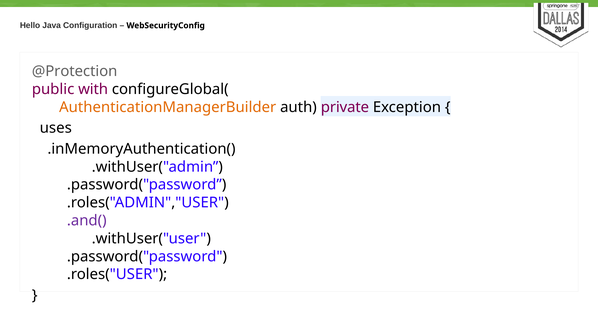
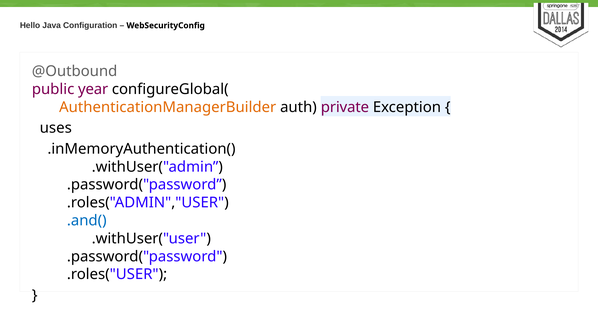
@Protection: @Protection -> @Outbound (75, 71)
with: with -> year (93, 89)
.and( colour: purple -> blue (87, 221)
